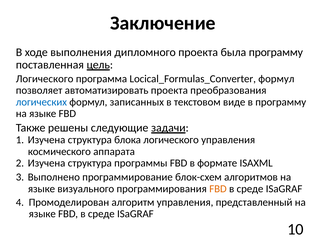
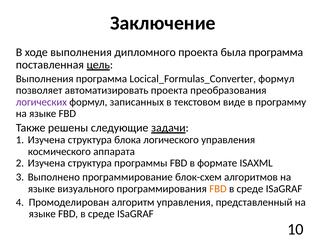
была программу: программу -> программа (276, 52)
Логического: Логического -> Выполнения (45, 79)
логических colour: blue -> purple (41, 102)
